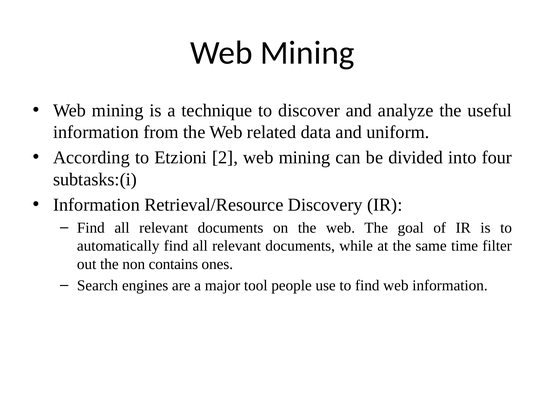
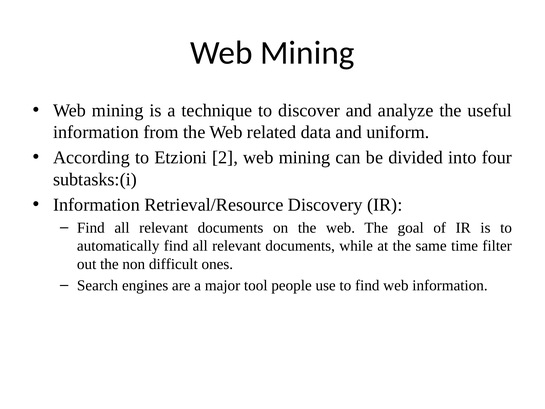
contains: contains -> difficult (173, 264)
